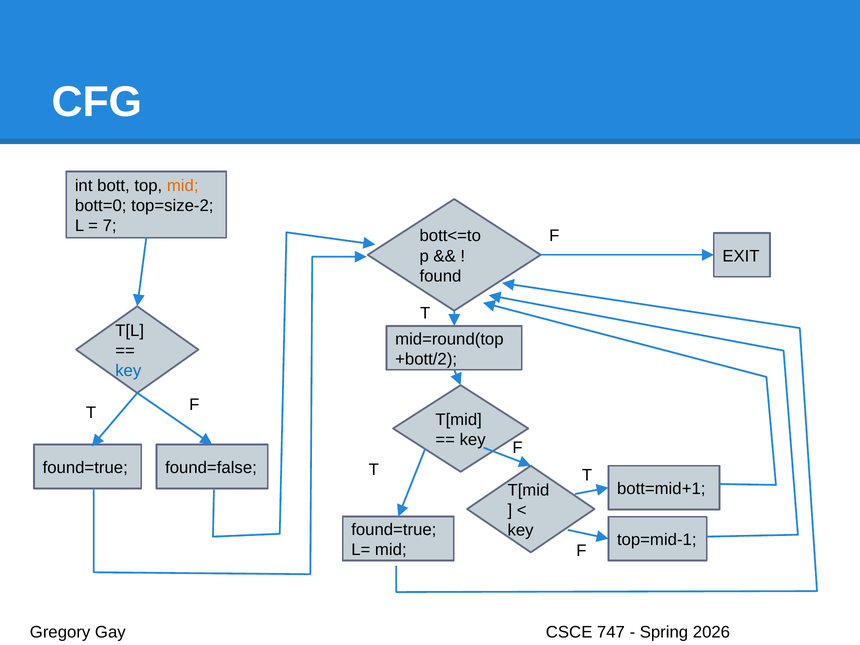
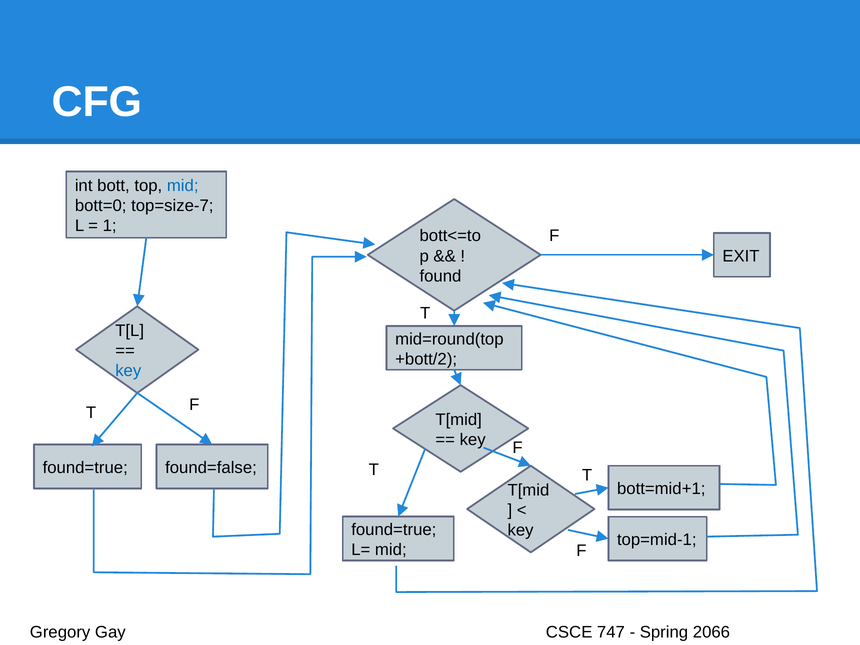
mid colour: orange -> blue (183, 186)
top=size-2: top=size-2 -> top=size-7 (172, 206)
7: 7 -> 1 (110, 226)
2026: 2026 -> 2066 (711, 632)
